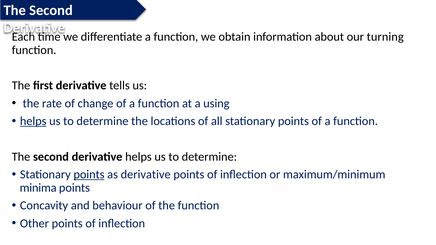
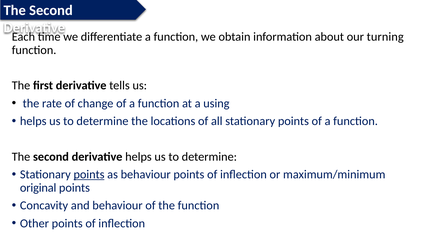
helps underline: present -> none (33, 121)
as derivative: derivative -> behaviour (146, 175)
minima: minima -> original (38, 188)
